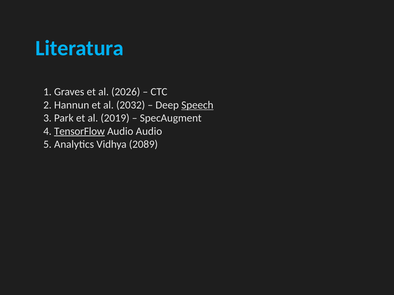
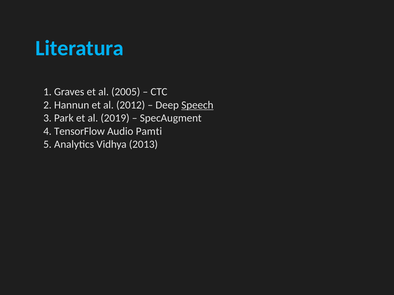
2026: 2026 -> 2005 (126, 92)
2032: 2032 -> 2012 (131, 105)
TensorFlow underline: present -> none (79, 131)
Audio Audio: Audio -> Pamti (149, 131)
2089: 2089 -> 2013 (143, 145)
